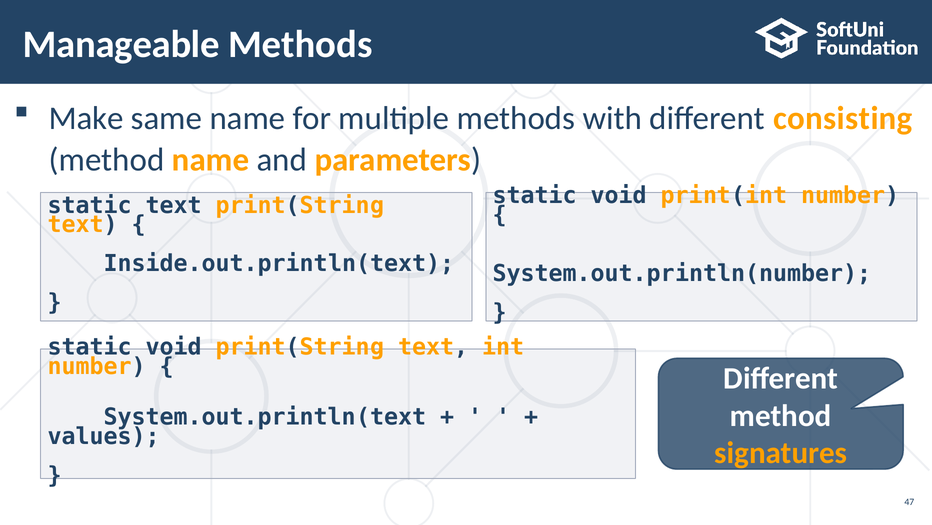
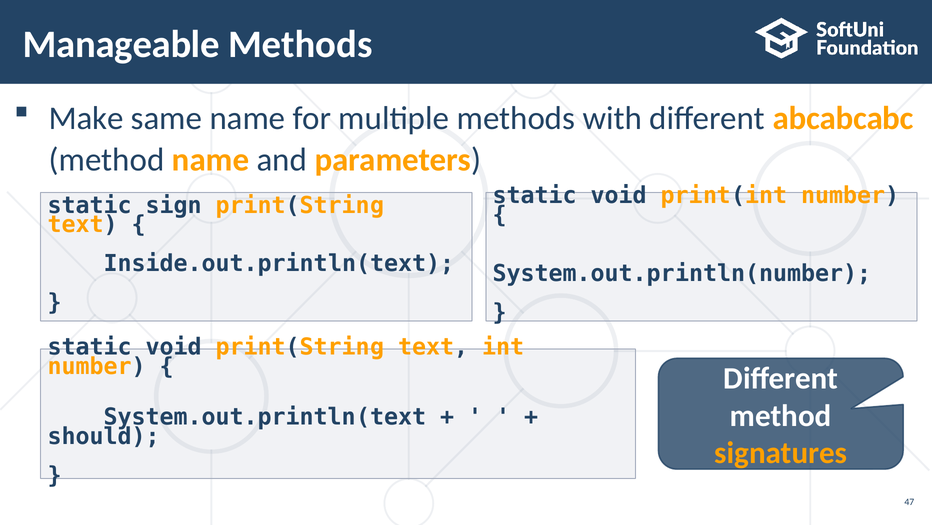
consisting: consisting -> abcabcabc (843, 118)
static text: text -> sign (174, 205)
values: values -> should (104, 436)
